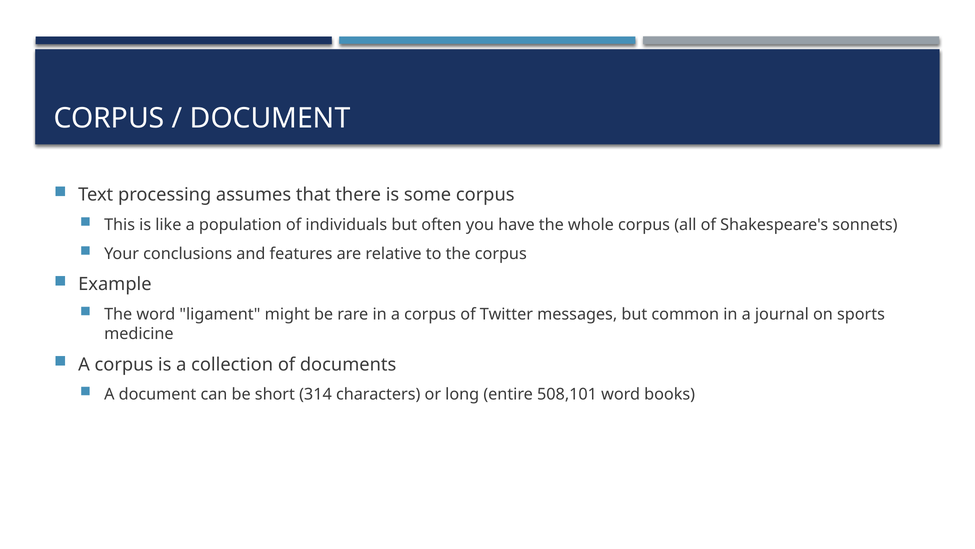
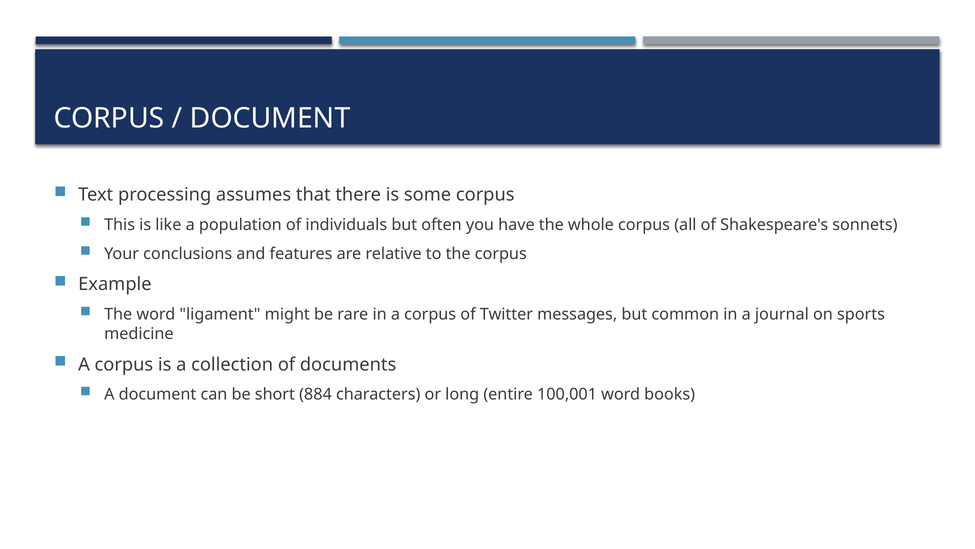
314: 314 -> 884 (315, 394)
508,101: 508,101 -> 100,001 (567, 394)
